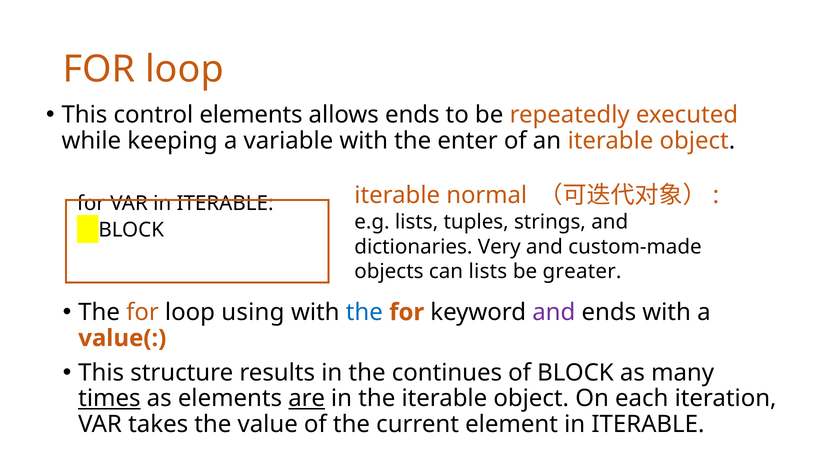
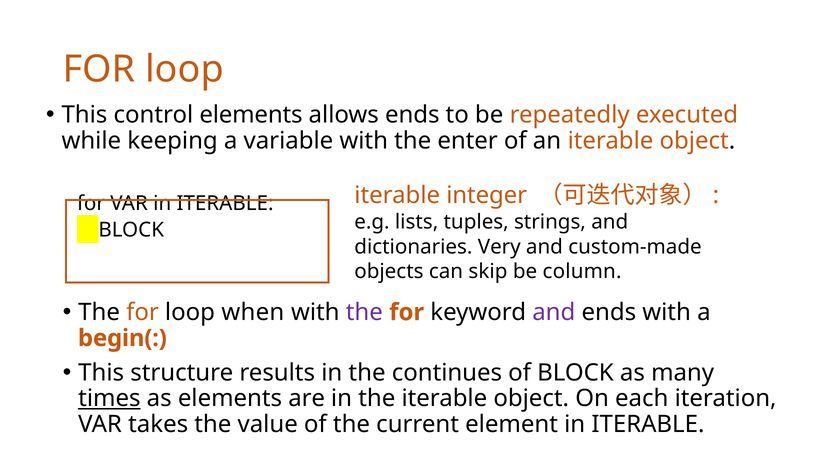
normal: normal -> integer (487, 196)
can lists: lists -> skip (488, 272)
greater: greater -> column (582, 272)
using: using -> when (253, 313)
the colour: blue -> purple (364, 313)
value(: value( -> begin( (122, 339)
are underline: present -> none (307, 399)
